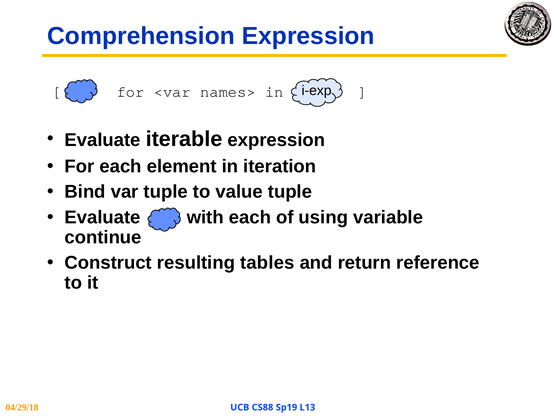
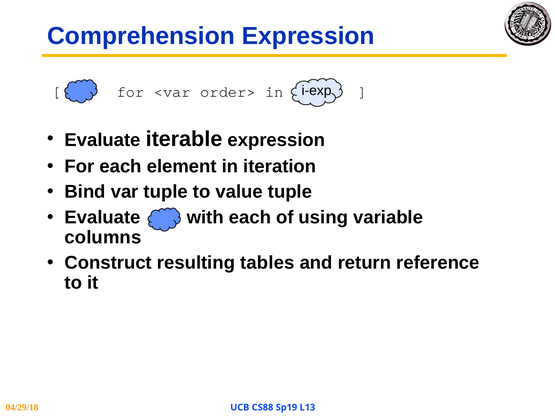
names>: names> -> order> (228, 92)
continue: continue -> columns (103, 237)
